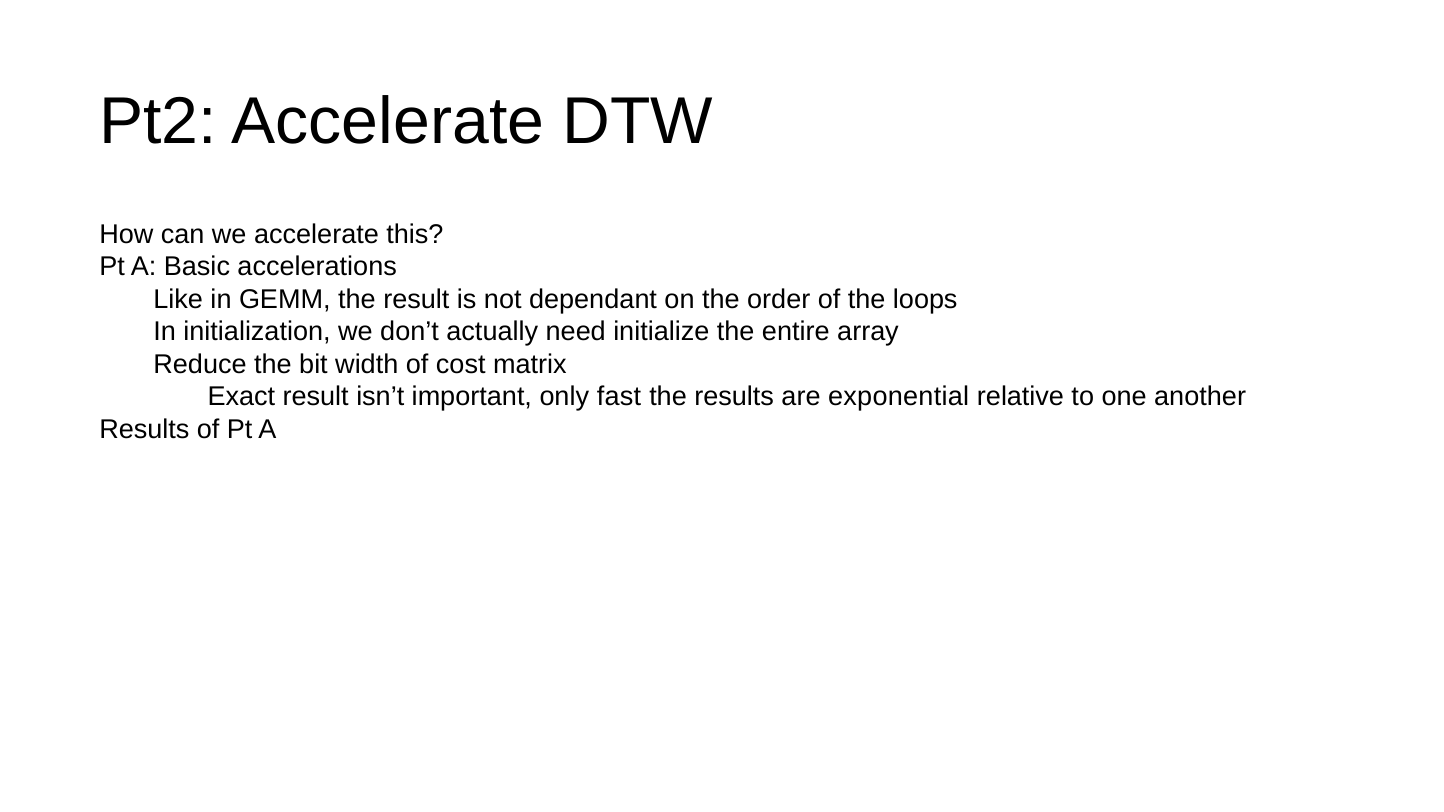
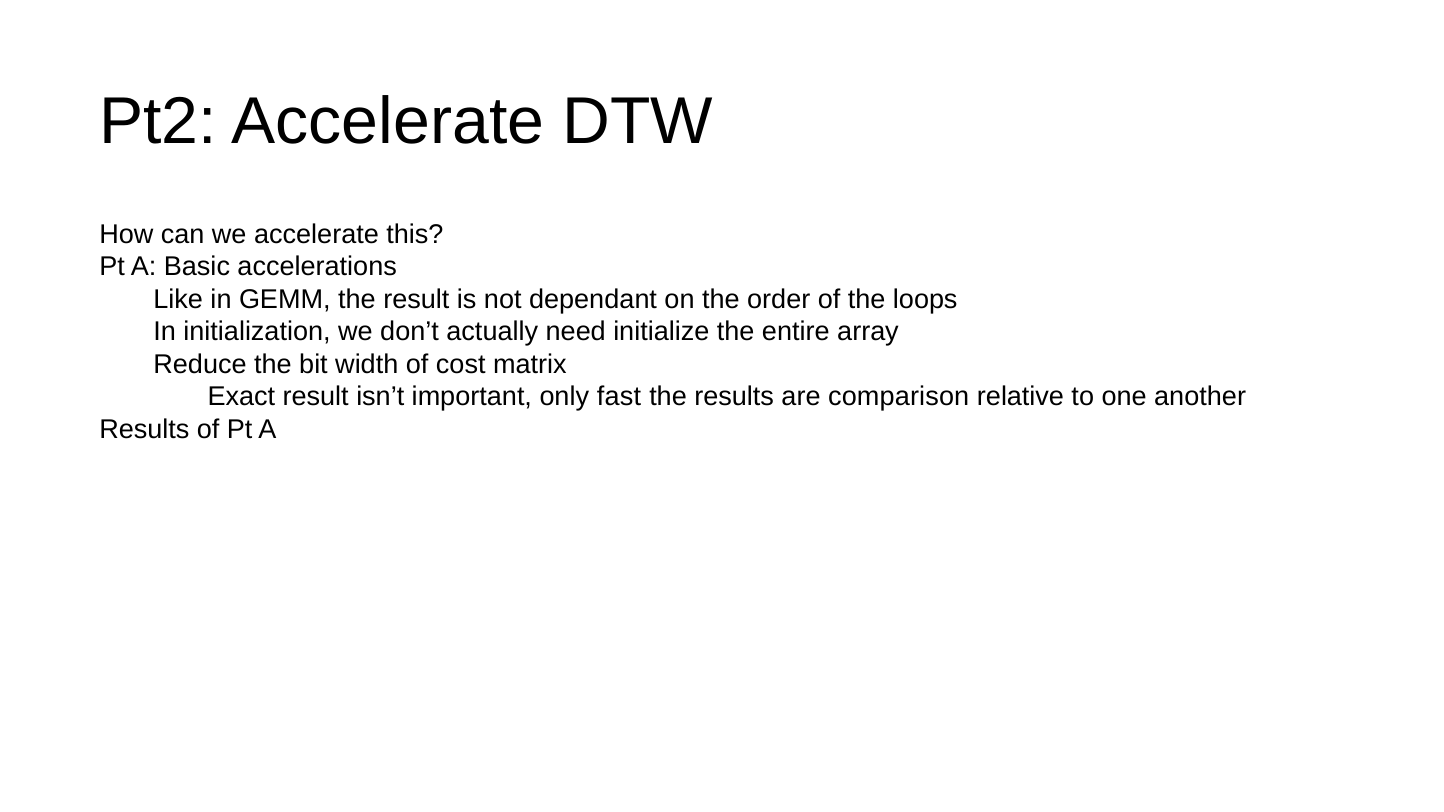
exponential: exponential -> comparison (899, 397)
